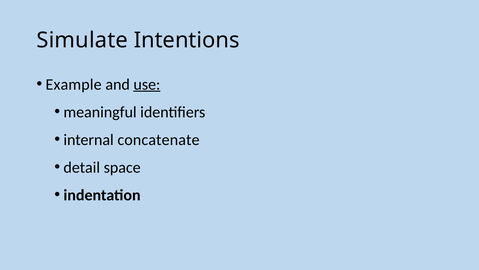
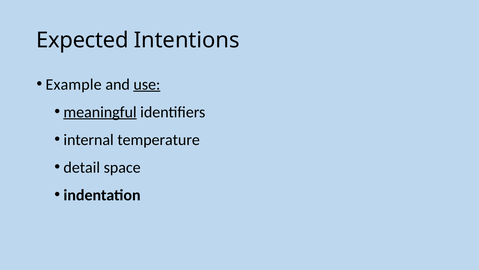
Simulate: Simulate -> Expected (82, 40)
meaningful underline: none -> present (100, 112)
concatenate: concatenate -> temperature (159, 139)
